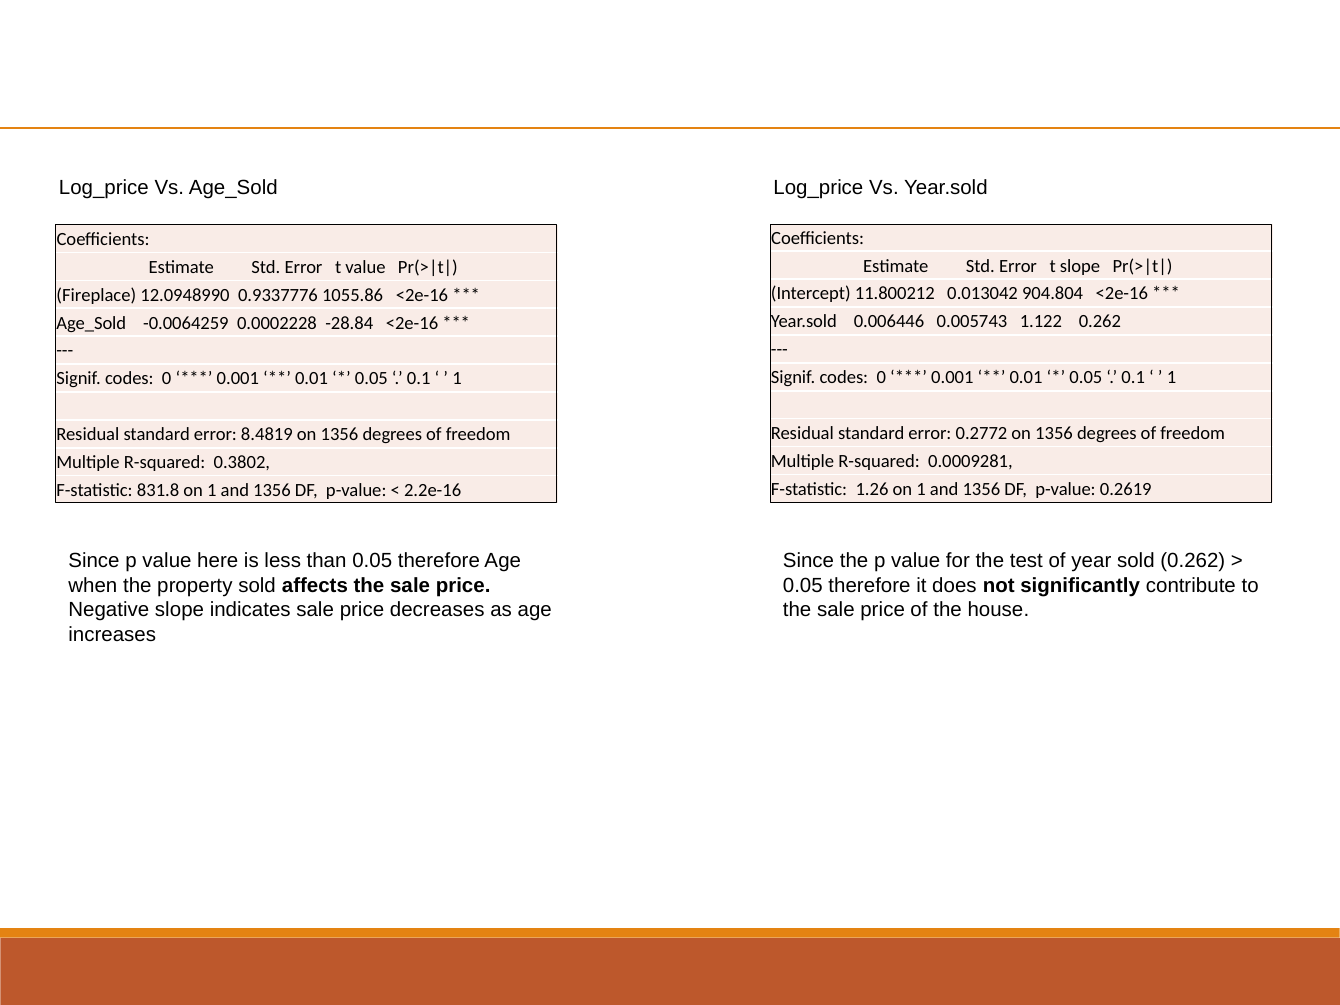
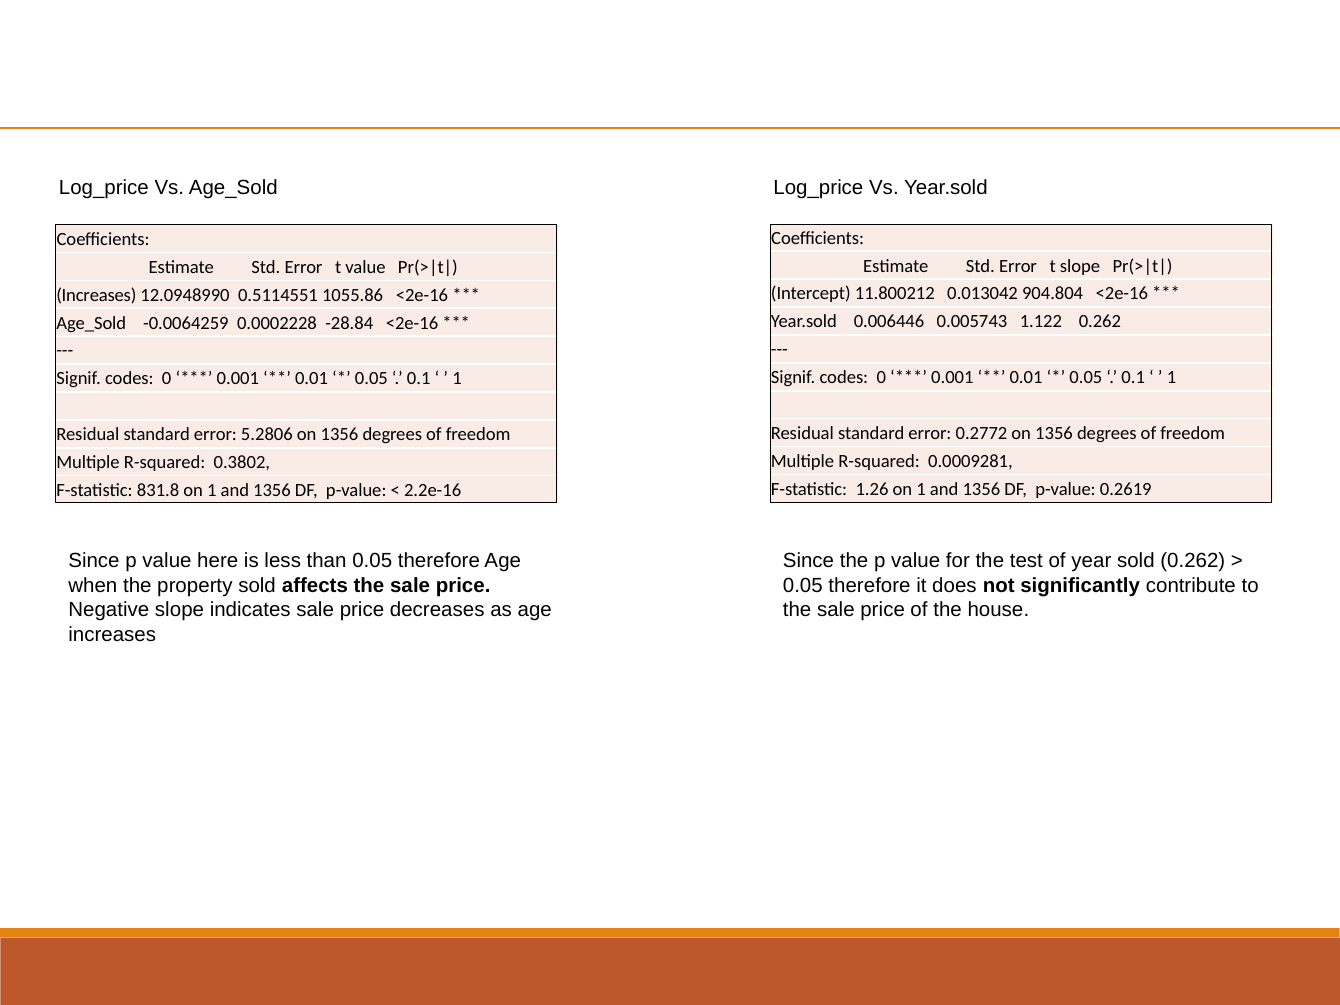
Fireplace: Fireplace -> Increases (96, 295)
0.9337776: 0.9337776 -> 0.5114551 (278, 295)
8.4819: 8.4819 -> 5.2806 (267, 435)
